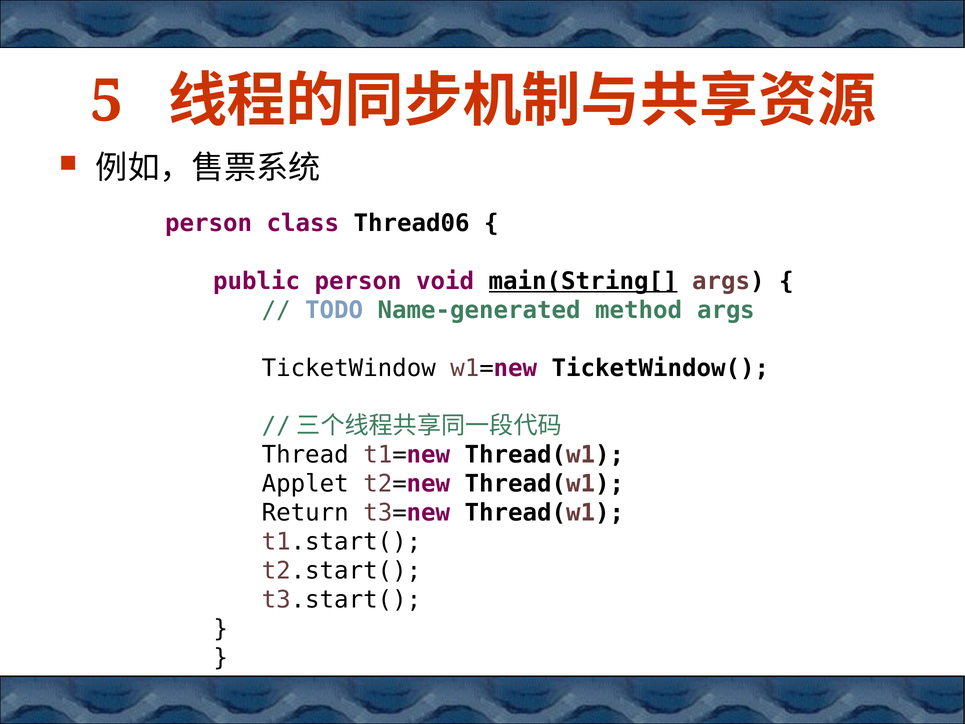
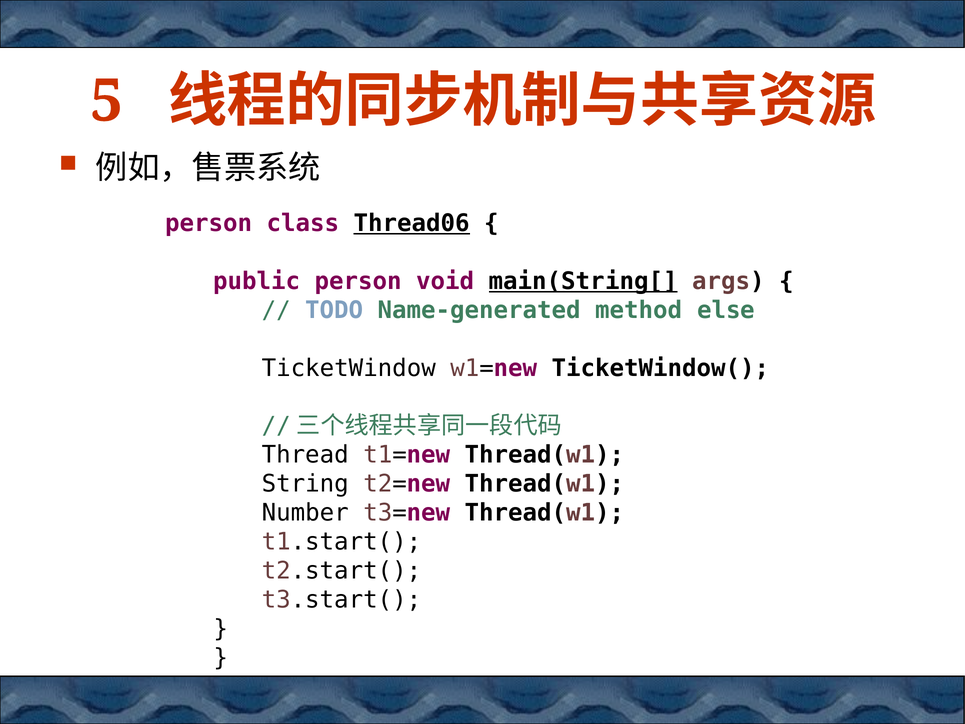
Thread06 underline: none -> present (412, 223)
method args: args -> else (726, 310)
Applet: Applet -> String (305, 484)
Return: Return -> Number (305, 513)
